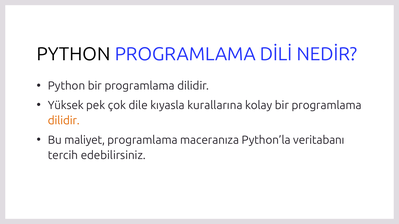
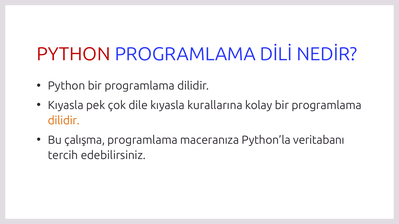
PYTHON colour: black -> red (74, 54)
Yüksek: Yüksek -> Kıyasla (66, 105)
maliyet: maliyet -> çalışma (85, 140)
